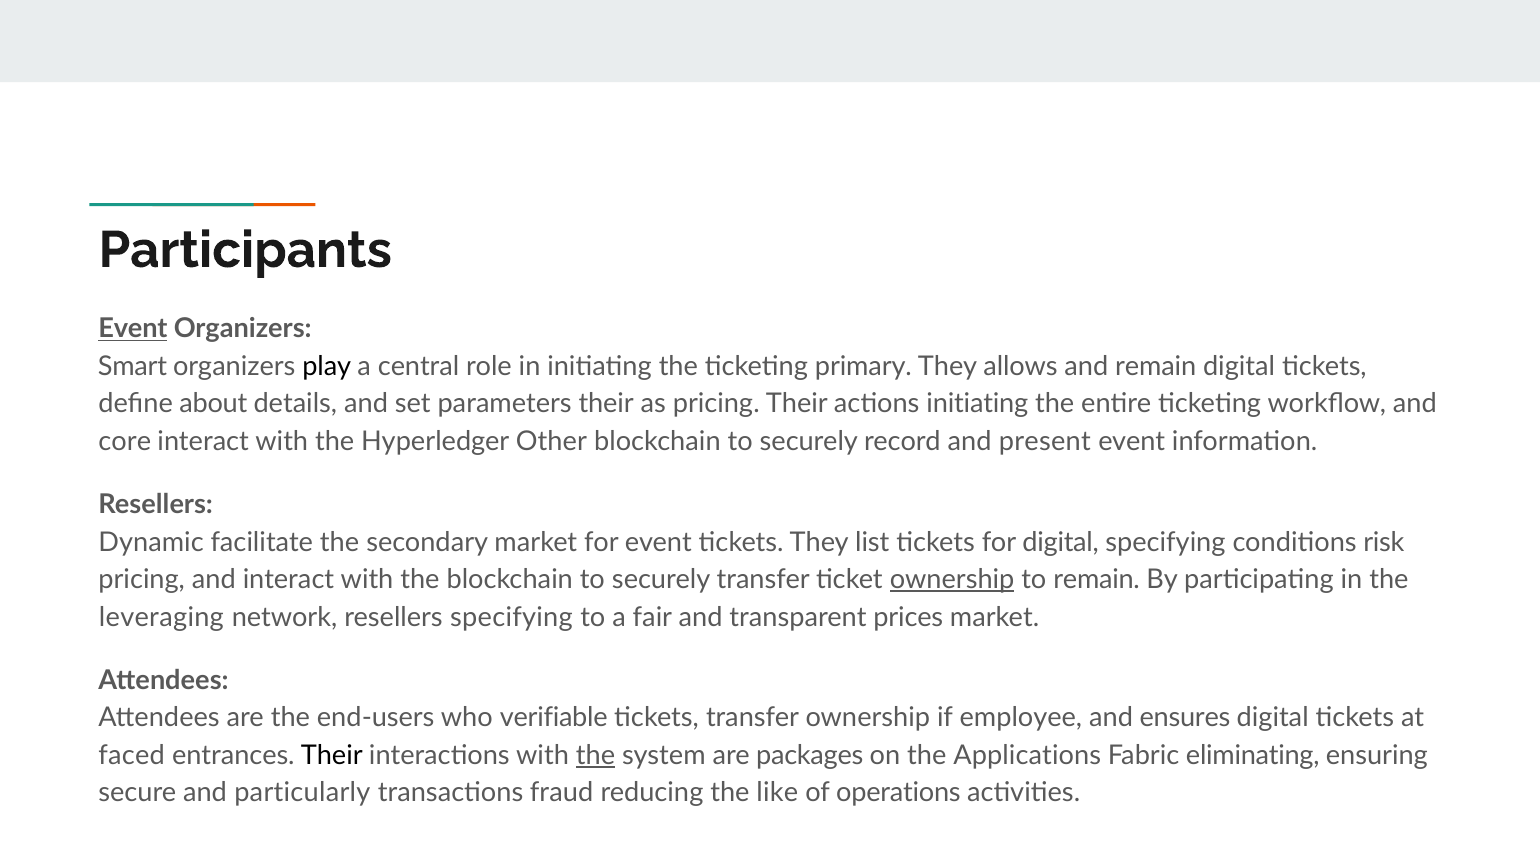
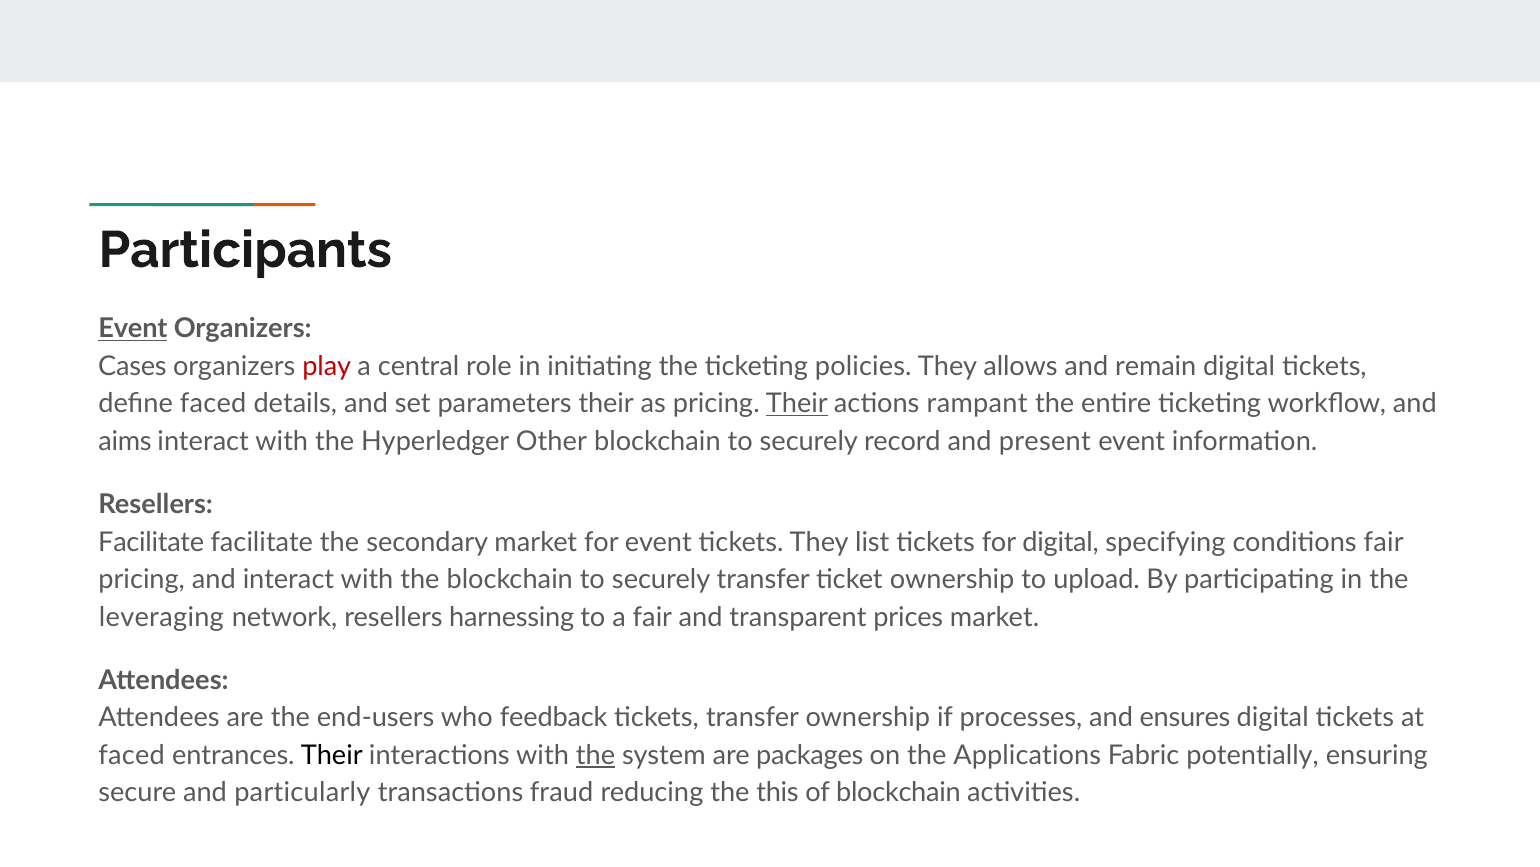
Smart: Smart -> Cases (132, 366)
play colour: black -> red (327, 366)
primary: primary -> policies (863, 366)
define about: about -> faced (213, 404)
Their underline: none -> present (797, 404)
actions initiating: initiating -> rampant (977, 404)
core: core -> aims (125, 441)
Dynamic: Dynamic -> Facilitate (151, 542)
conditions risk: risk -> fair (1384, 542)
ownership underline: present -> none (952, 579)
to remain: remain -> upload (1097, 579)
resellers specifying: specifying -> harnessing (512, 617)
verifiable: verifiable -> feedback (554, 717)
employee: employee -> processes (1021, 717)
eliminating: eliminating -> potentially (1253, 755)
like: like -> this (778, 792)
of operations: operations -> blockchain (898, 792)
